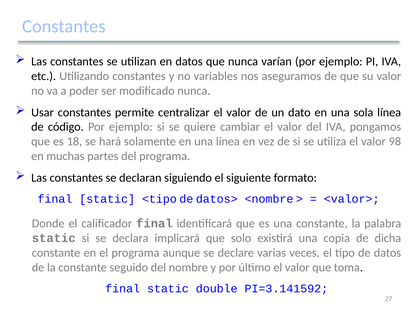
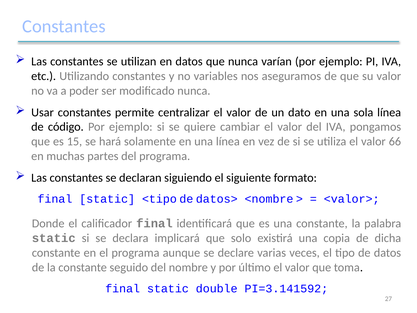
18: 18 -> 15 (74, 141)
98: 98 -> 66 (395, 141)
